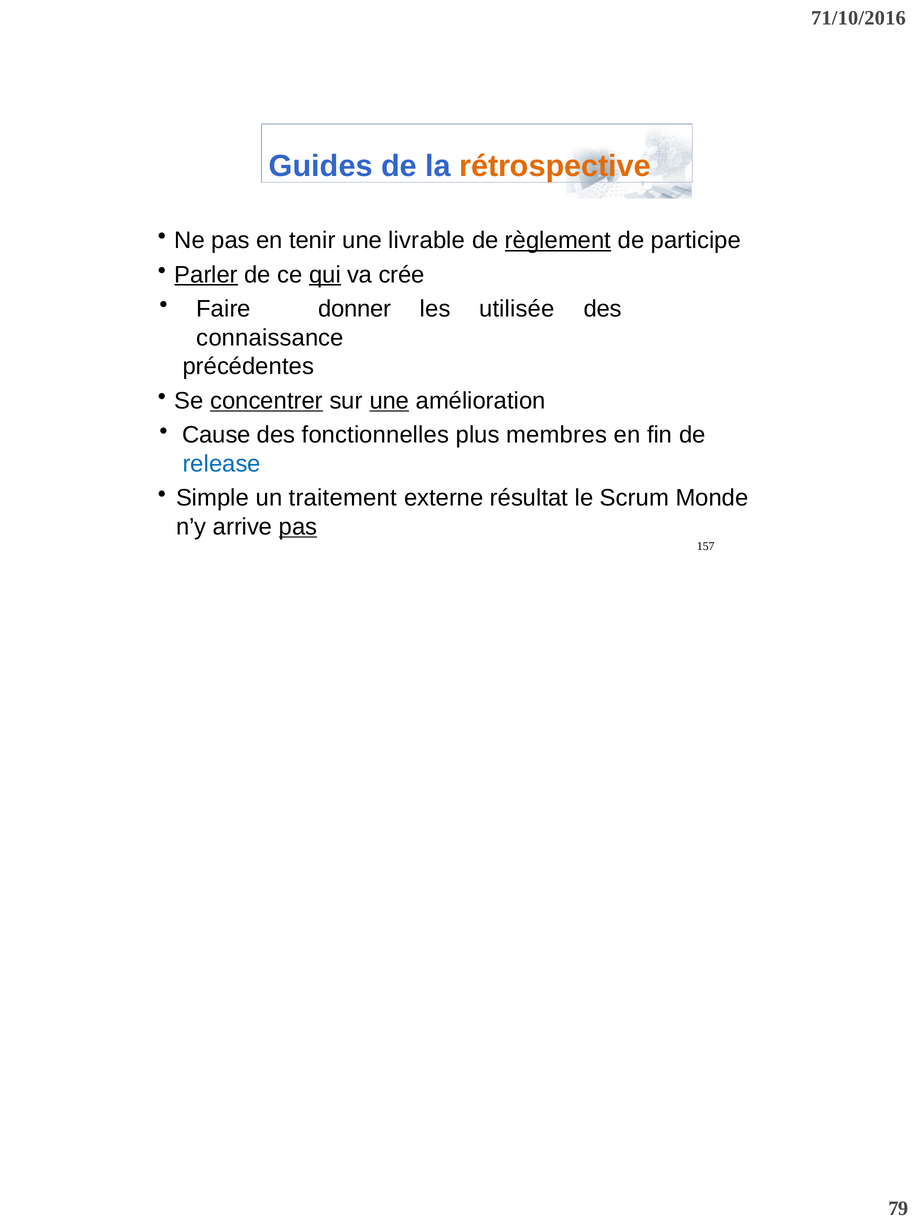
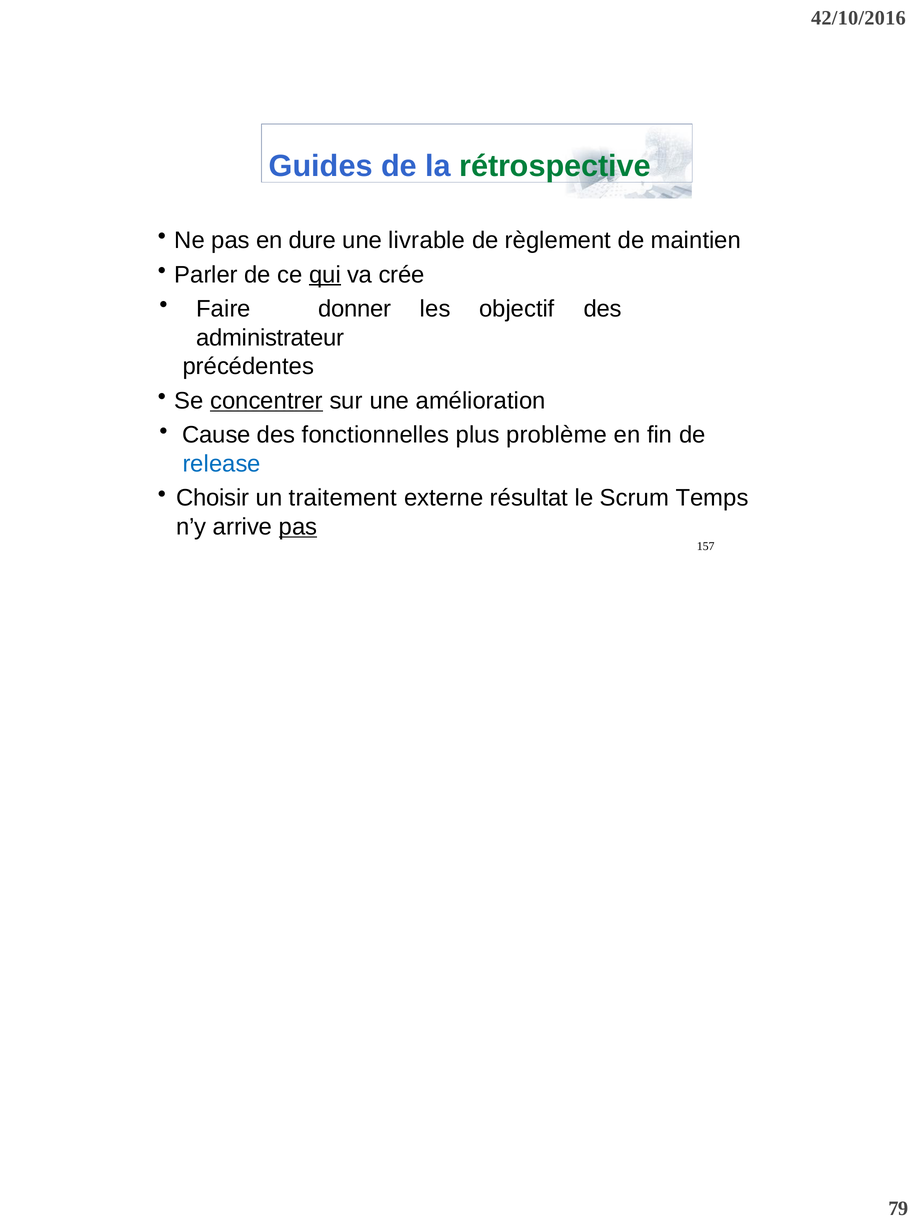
71/10/2016: 71/10/2016 -> 42/10/2016 (858, 18)
rétrospective colour: orange -> green (555, 166)
tenir: tenir -> dure (312, 240)
règlement underline: present -> none (558, 240)
participe: participe -> maintien (696, 240)
Parler underline: present -> none (206, 275)
utilisée: utilisée -> objectif (517, 309)
connaissance: connaissance -> administrateur (270, 338)
une underline: present -> none (389, 401)
membres: membres -> problème (557, 435)
Simple: Simple -> Choisir (213, 498)
Monde: Monde -> Temps (712, 498)
